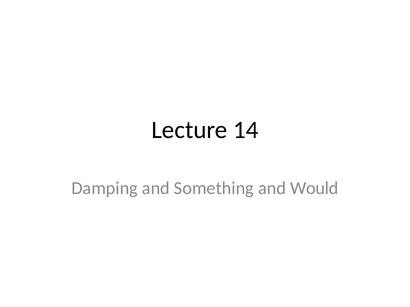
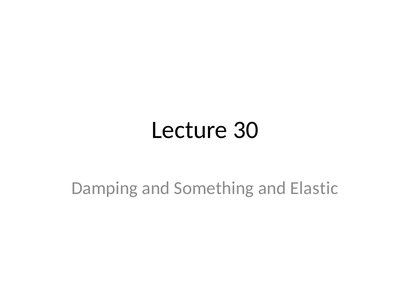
14: 14 -> 30 (246, 130)
Would: Would -> Elastic (314, 189)
